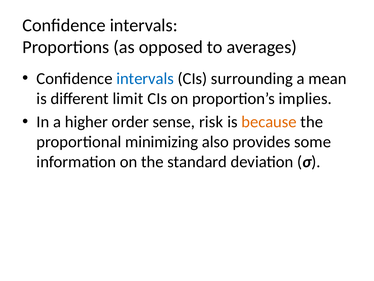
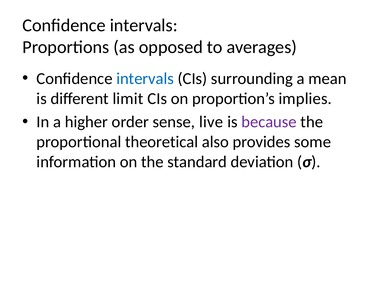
risk: risk -> live (211, 122)
because colour: orange -> purple (269, 122)
minimizing: minimizing -> theoretical (162, 142)
